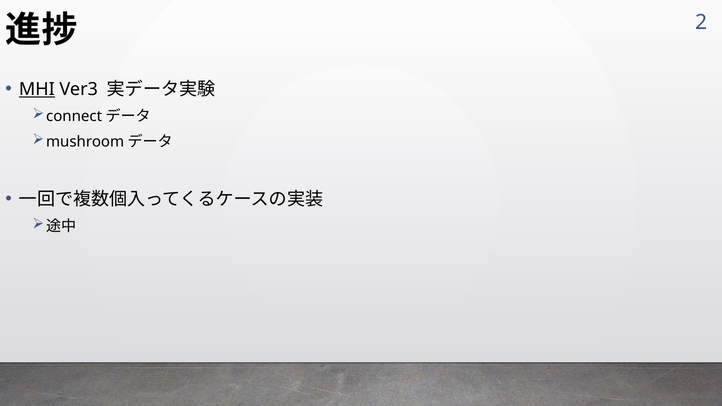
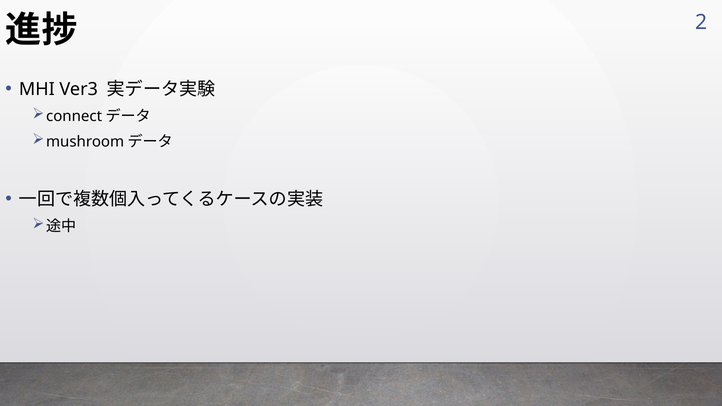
MHI underline: present -> none (37, 89)
